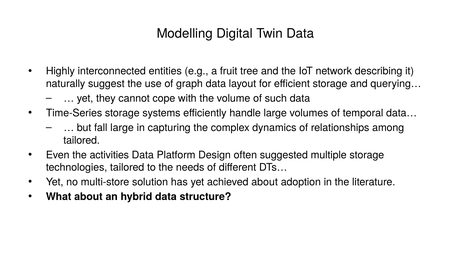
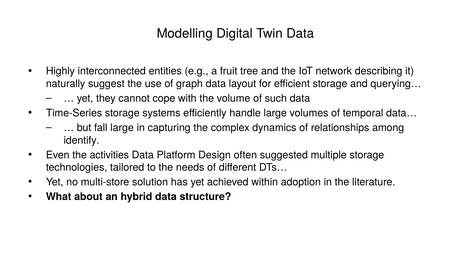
tailored: tailored -> identify (82, 140)
achieved about: about -> within (265, 182)
